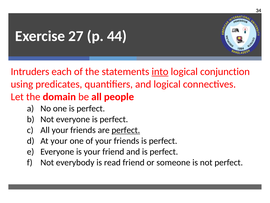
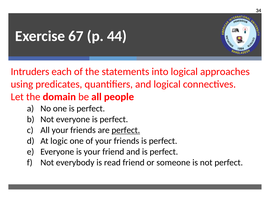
27: 27 -> 67 (76, 36)
into underline: present -> none (160, 71)
conjunction: conjunction -> approaches (225, 71)
At your: your -> logic (59, 141)
